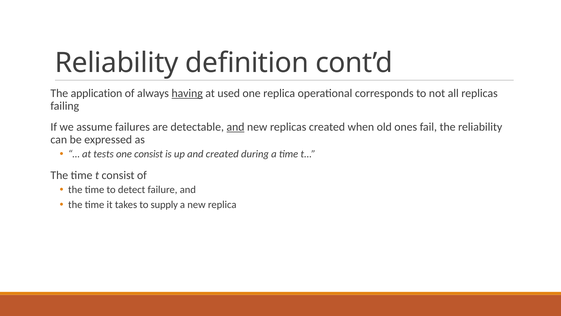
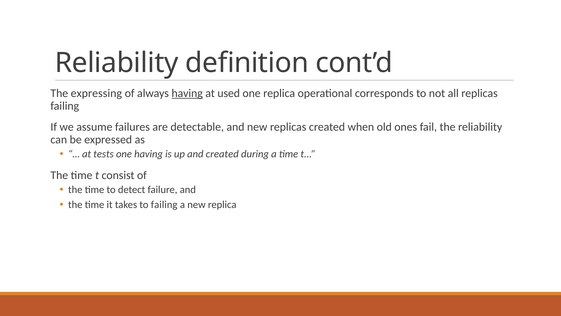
application: application -> expressing (96, 93)
and underline: present -> none (235, 127)
one consist: consist -> having (149, 154)
to supply: supply -> failing (164, 204)
